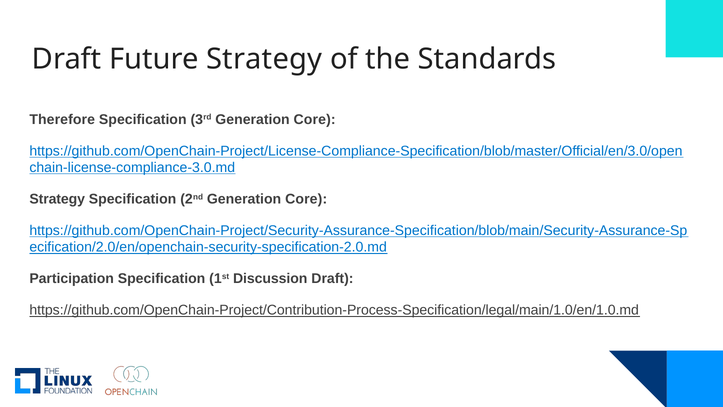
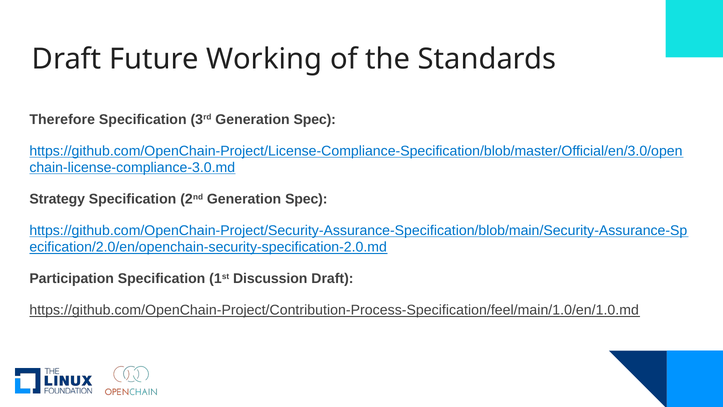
Future Strategy: Strategy -> Working (264, 59)
3rd Generation Core: Core -> Spec (315, 119)
2nd Generation Core: Core -> Spec (306, 199)
https://github.com/OpenChain-Project/Contribution-Process-Specification/legal/main/1.0/en/1.0.md: https://github.com/OpenChain-Project/Contribution-Process-Specification/legal/main/1.0/en/1.0.md -> https://github.com/OpenChain-Project/Contribution-Process-Specification/feel/main/1.0/en/1.0.md (334, 310)
